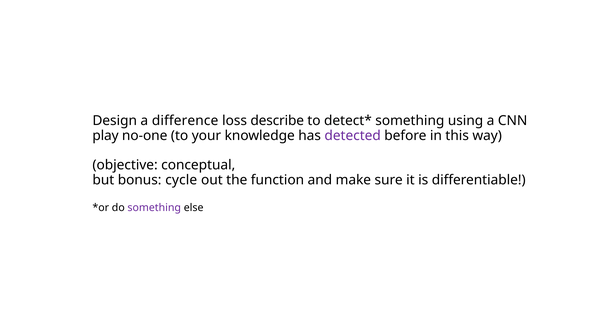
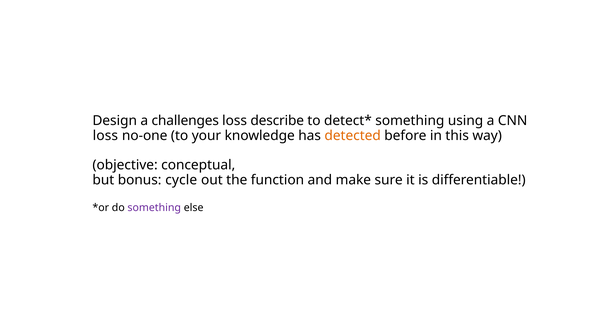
difference: difference -> challenges (185, 121)
play: play -> loss (105, 135)
detected colour: purple -> orange (353, 135)
